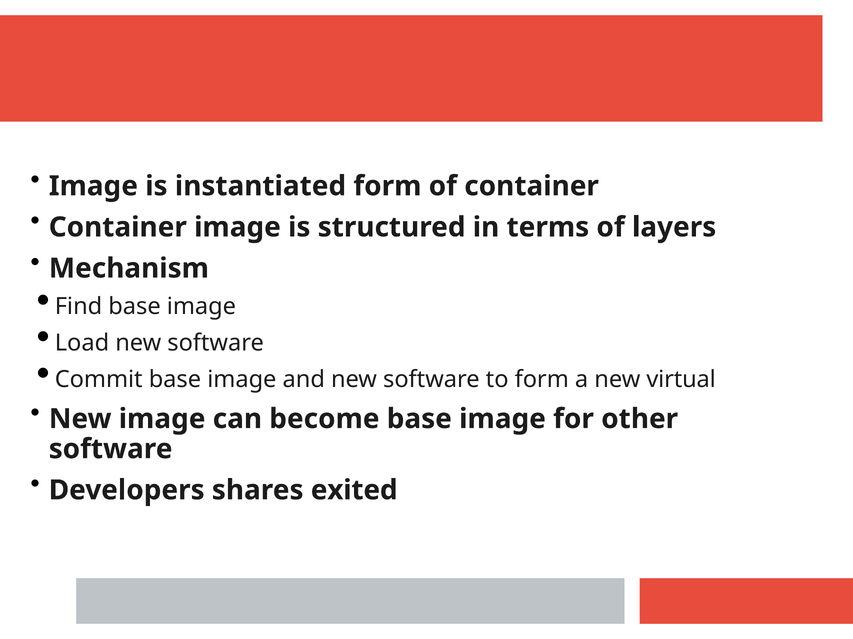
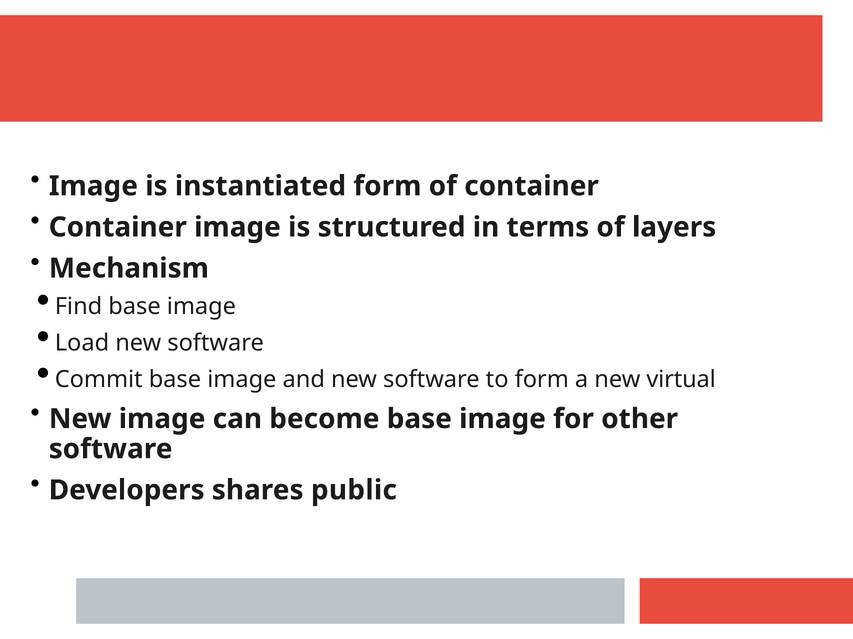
exited: exited -> public (354, 491)
